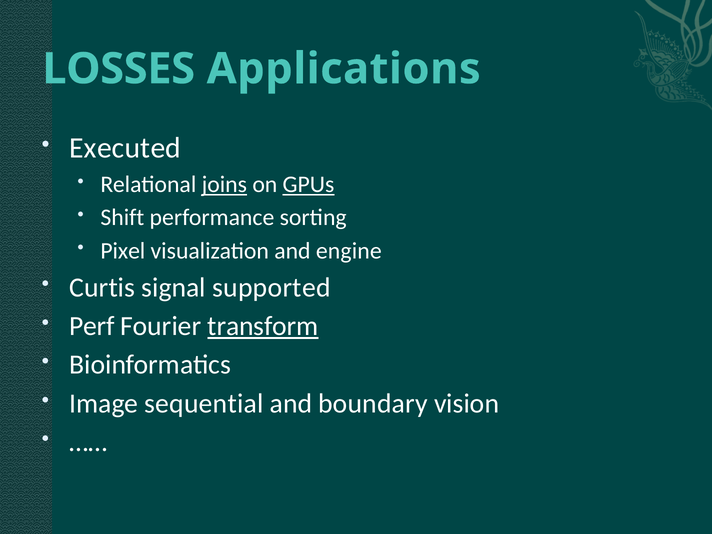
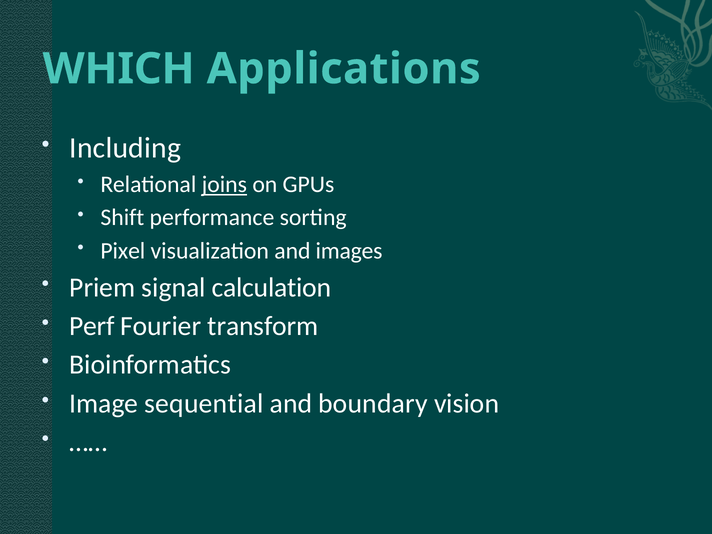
LOSSES: LOSSES -> WHICH (119, 69)
Executed: Executed -> Including (125, 148)
GPUs underline: present -> none (308, 184)
engine: engine -> images (349, 251)
Curtis: Curtis -> Priem (102, 287)
supported: supported -> calculation (272, 287)
transform underline: present -> none (263, 326)
